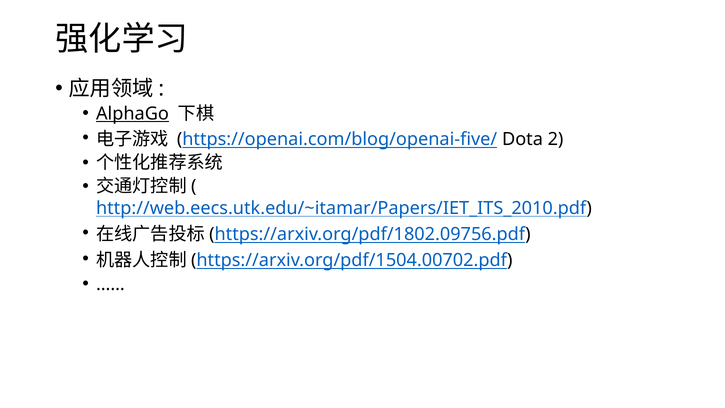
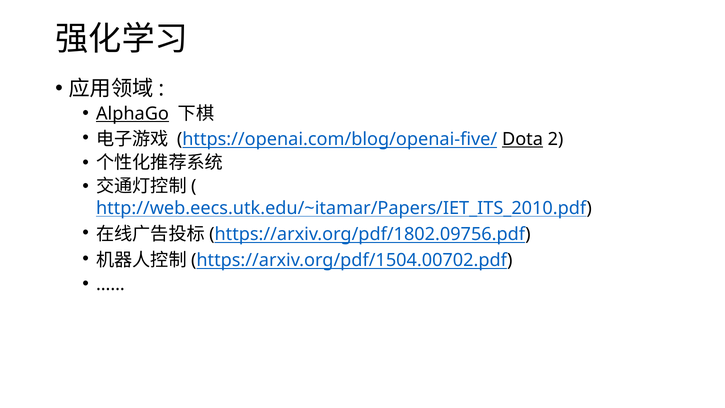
Dota underline: none -> present (523, 139)
